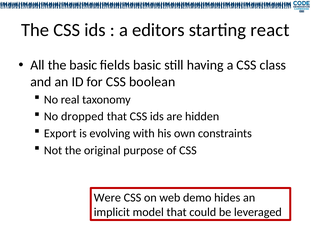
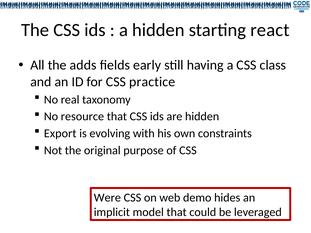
a editors: editors -> hidden (158, 30)
the basic: basic -> adds (83, 65)
fields basic: basic -> early (147, 65)
boolean: boolean -> practice (152, 82)
dropped: dropped -> resource (82, 117)
